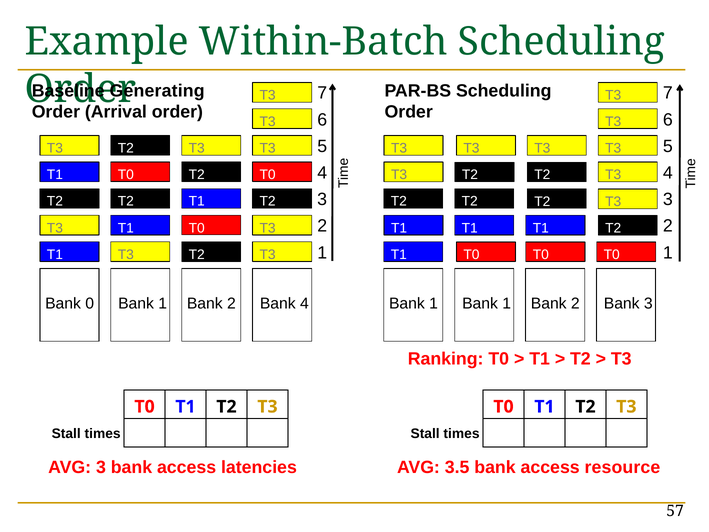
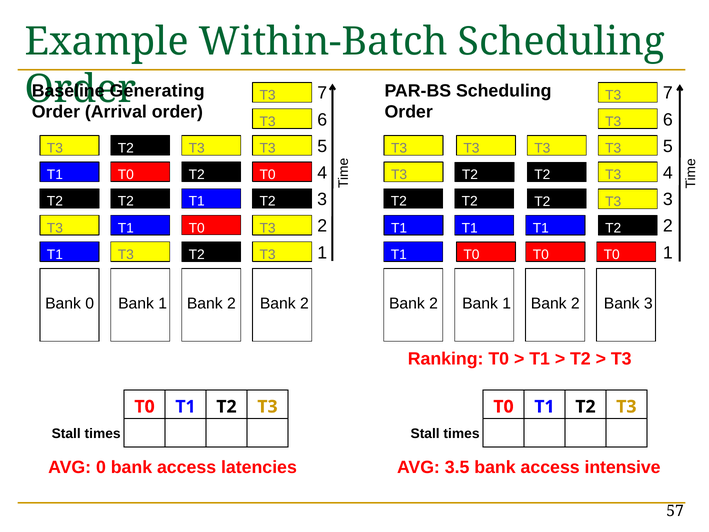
2 Bank 4: 4 -> 2 (304, 303)
1: 1 -> 2 (434, 303)
AVG 3: 3 -> 0 (101, 467)
resource: resource -> intensive (623, 467)
